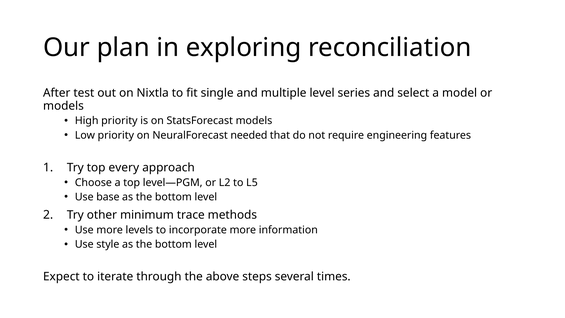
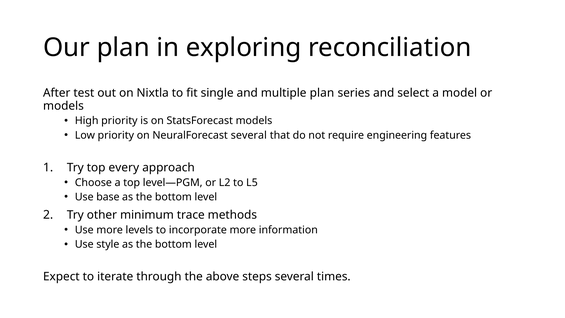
multiple level: level -> plan (322, 93)
NeuralForecast needed: needed -> several (249, 135)
